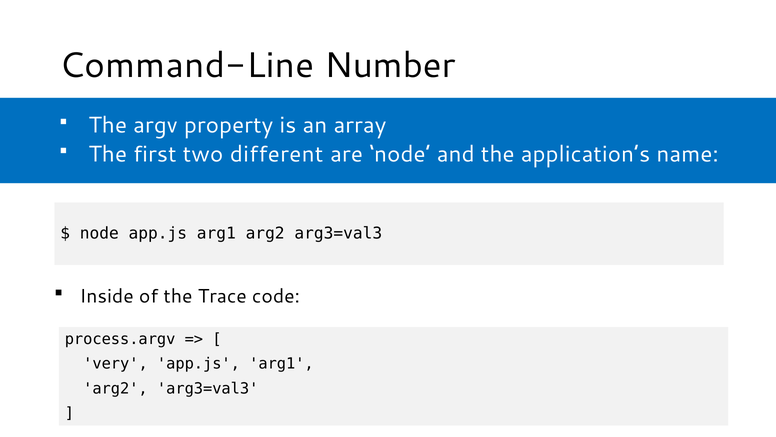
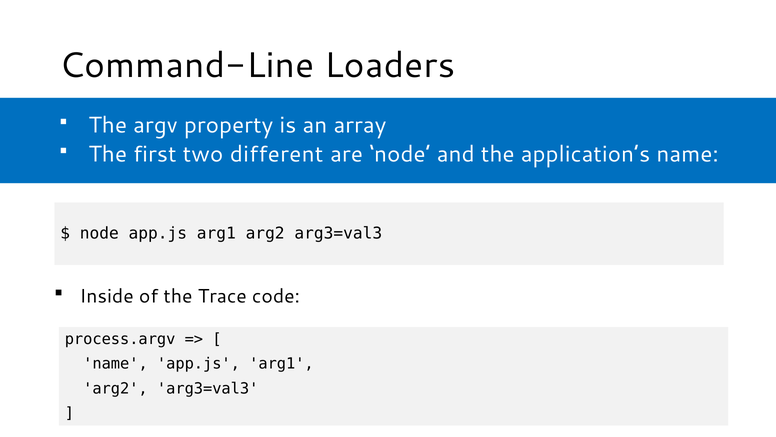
Number: Number -> Loaders (390, 65)
very: very -> name (115, 363)
